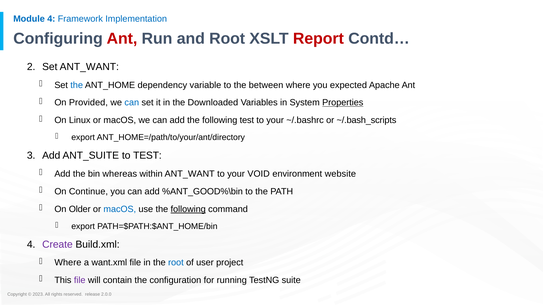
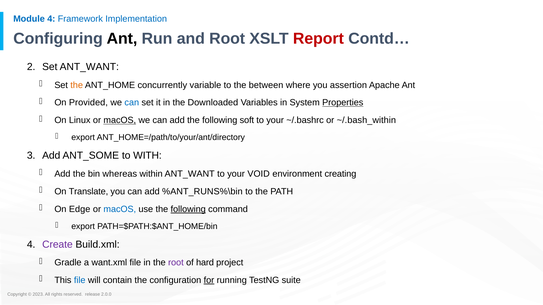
Ant colour: red -> black (122, 39)
the colour: blue -> orange (77, 85)
dependency: dependency -> concurrently (162, 85)
expected: expected -> assertion (348, 85)
macOS underline: none -> present (120, 120)
following test: test -> soft (247, 120)
~/.bash_scripts: ~/.bash_scripts -> ~/.bash_within (366, 120)
ANT_SUITE: ANT_SUITE -> ANT_SOME (91, 156)
to TEST: TEST -> WITH (147, 156)
website: website -> creating (340, 174)
Continue: Continue -> Translate (88, 192)
%ANT_GOOD%\bin: %ANT_GOOD%\bin -> %ANT_RUNS%\bin (202, 192)
Older: Older -> Edge (80, 209)
Where: Where -> Gradle (68, 263)
root colour: blue -> purple (176, 263)
user: user -> hard (205, 263)
file colour: purple -> blue (80, 281)
for underline: none -> present (209, 281)
